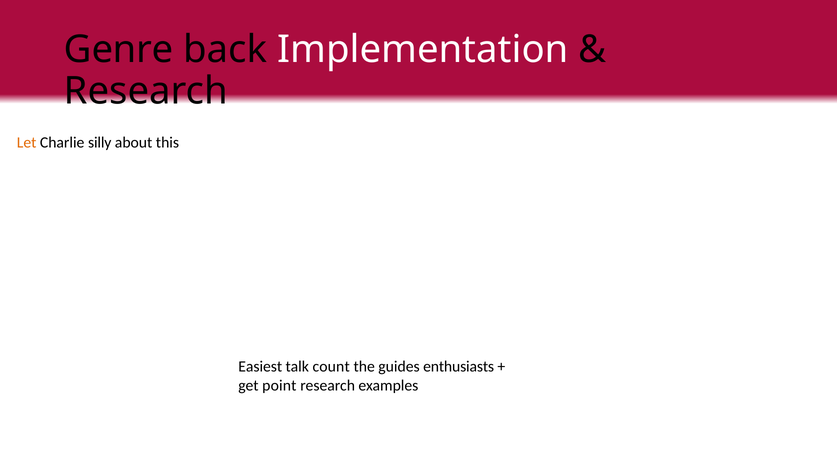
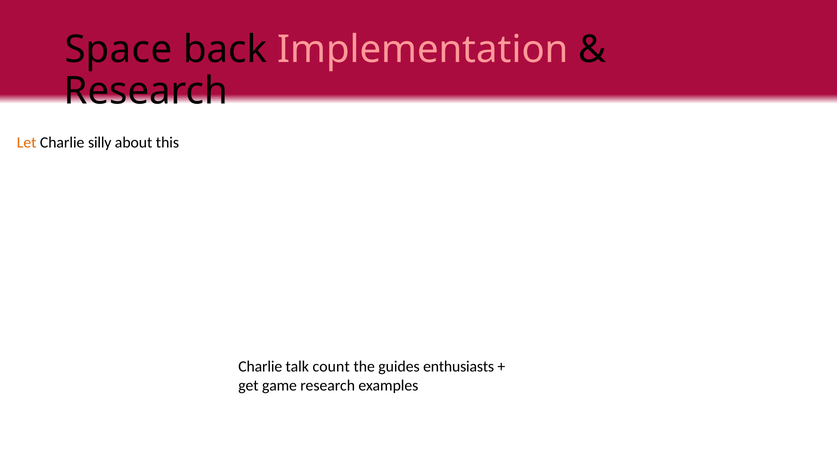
Genre: Genre -> Space (118, 50)
Implementation colour: white -> pink (423, 50)
Easiest: Easiest -> Charlie (260, 366)
point: point -> game (279, 385)
